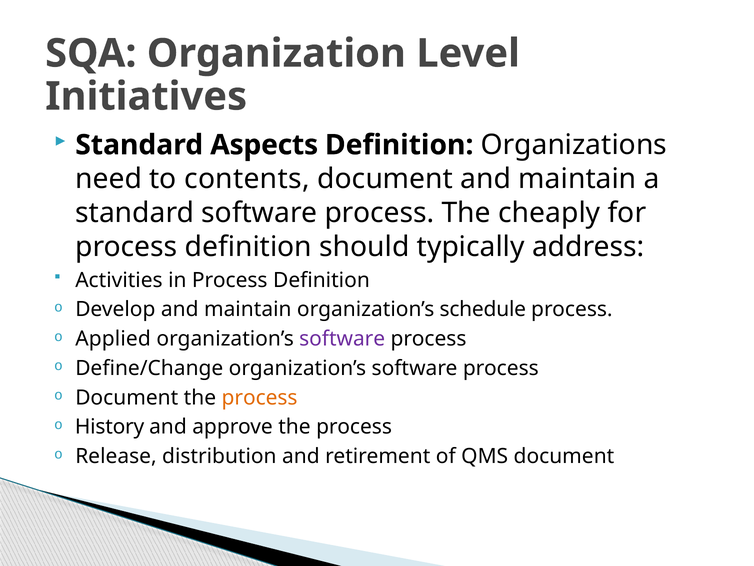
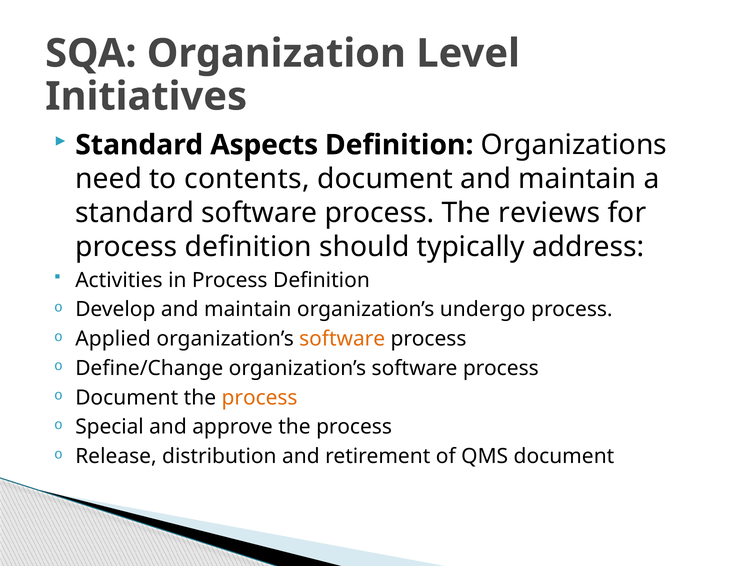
cheaply: cheaply -> reviews (549, 213)
schedule: schedule -> undergo (483, 309)
software colour: purple -> orange (342, 339)
History: History -> Special (110, 427)
